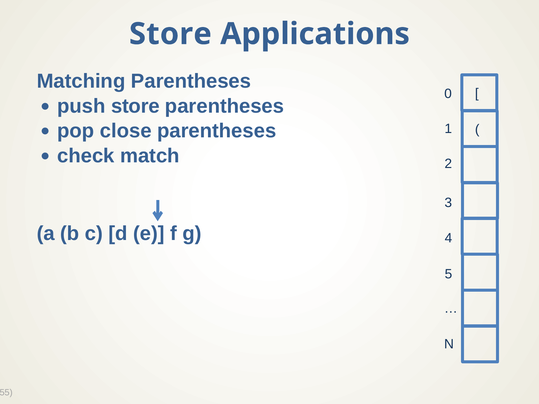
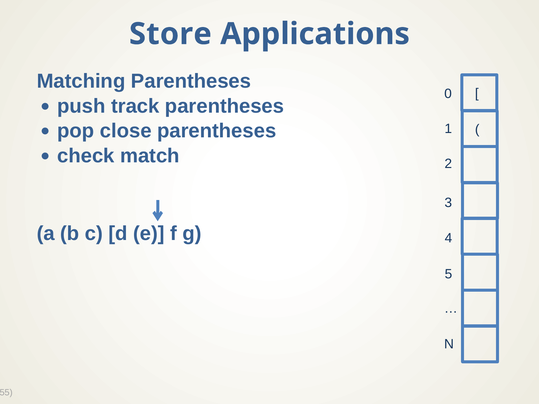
push store: store -> track (135, 106)
